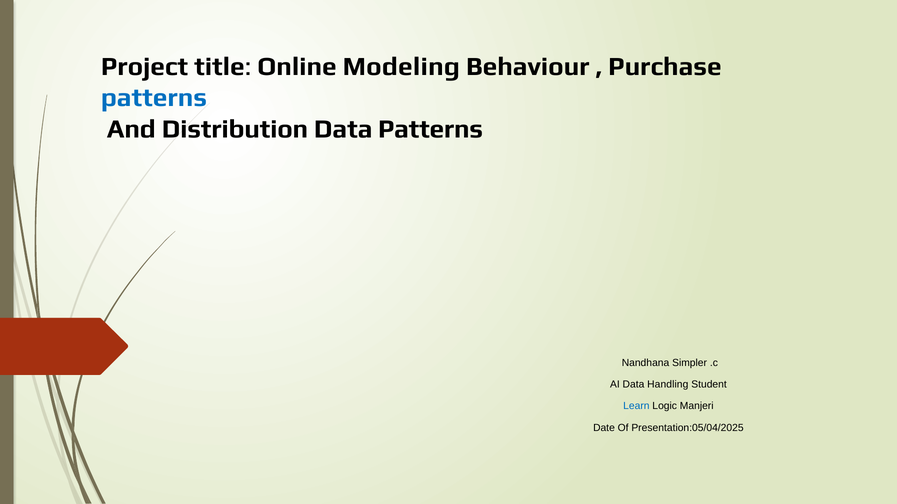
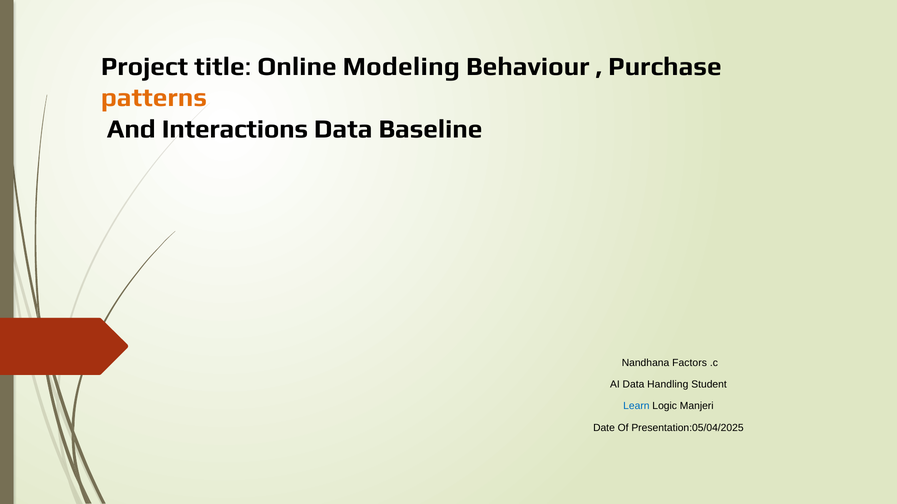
patterns colour: blue -> orange (154, 98)
Distribution: Distribution -> Interactions (235, 129)
Data Patterns: Patterns -> Baseline (431, 129)
Simpler: Simpler -> Factors (690, 363)
